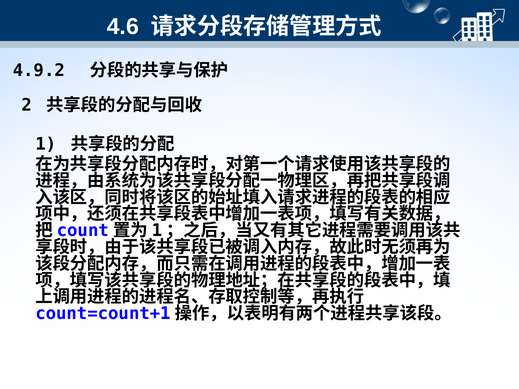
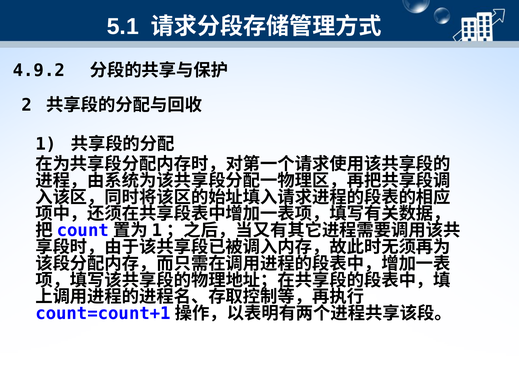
4.6: 4.6 -> 5.1 (123, 27)
